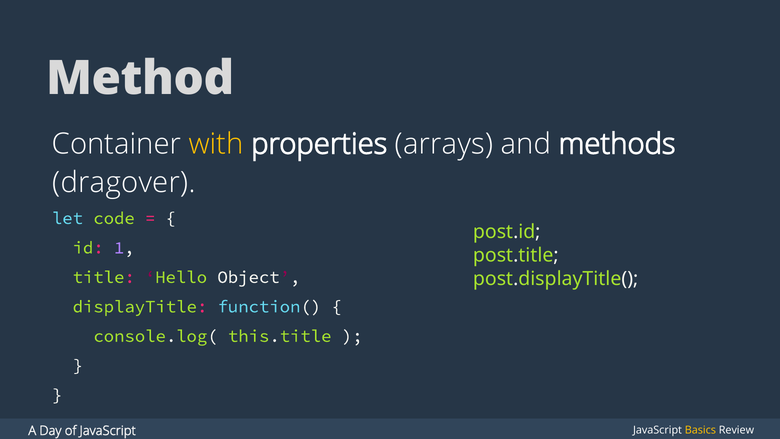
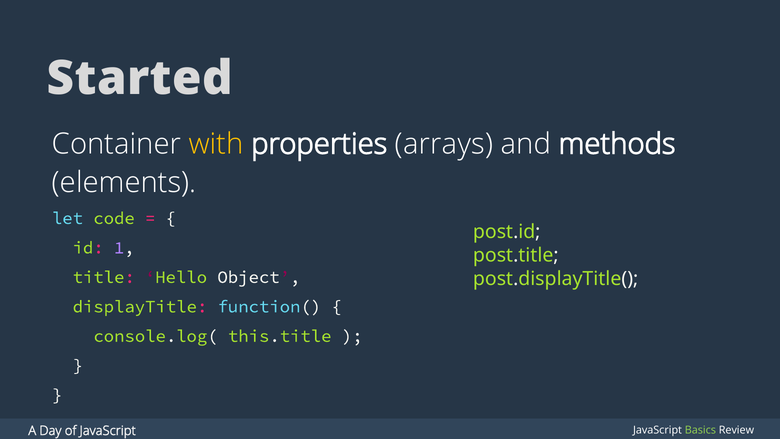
Method: Method -> Started (140, 78)
dragover: dragover -> elements (124, 183)
Basics colour: yellow -> light green (700, 430)
